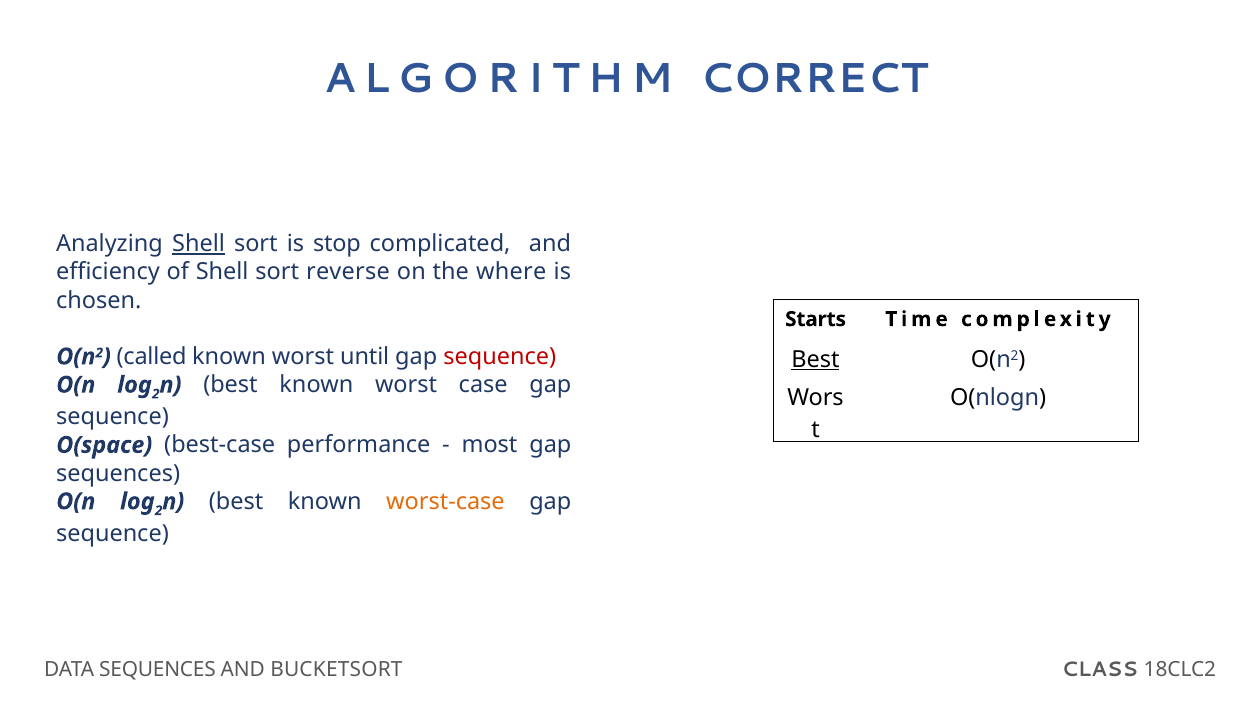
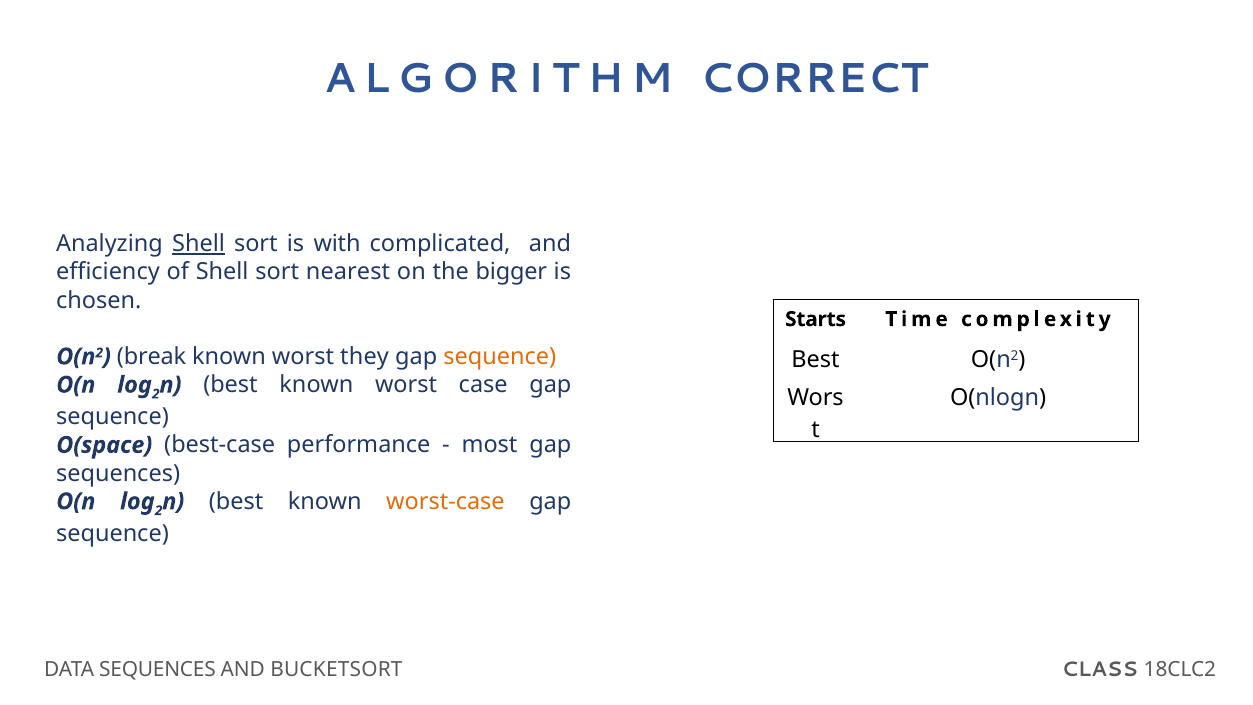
stop: stop -> with (337, 244)
reverse: reverse -> nearest (348, 272)
where: where -> bigger (511, 272)
called: called -> break (152, 357)
until: until -> they (365, 357)
sequence colour: red -> orange (500, 357)
Best underline: present -> none (815, 359)
